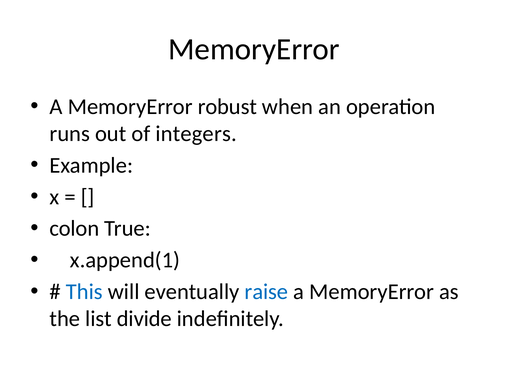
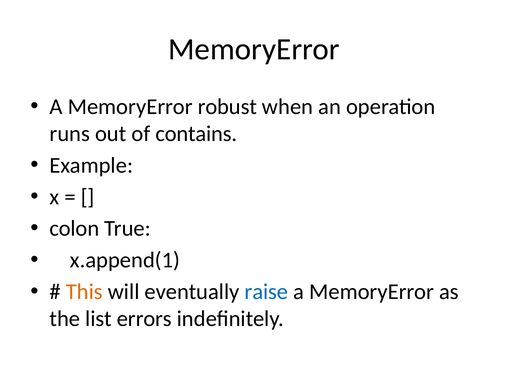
integers: integers -> contains (196, 134)
This colour: blue -> orange (84, 292)
divide: divide -> errors (144, 319)
